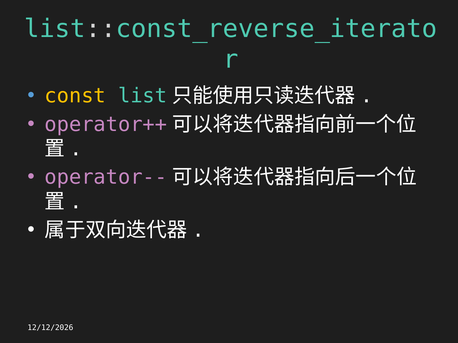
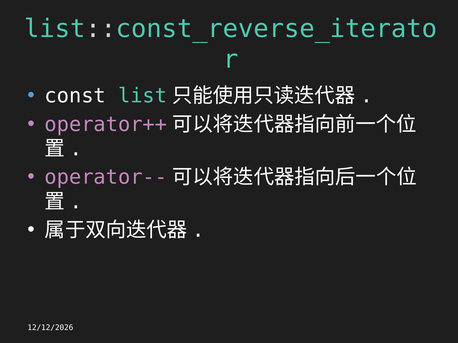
const colour: yellow -> white (75, 96)
